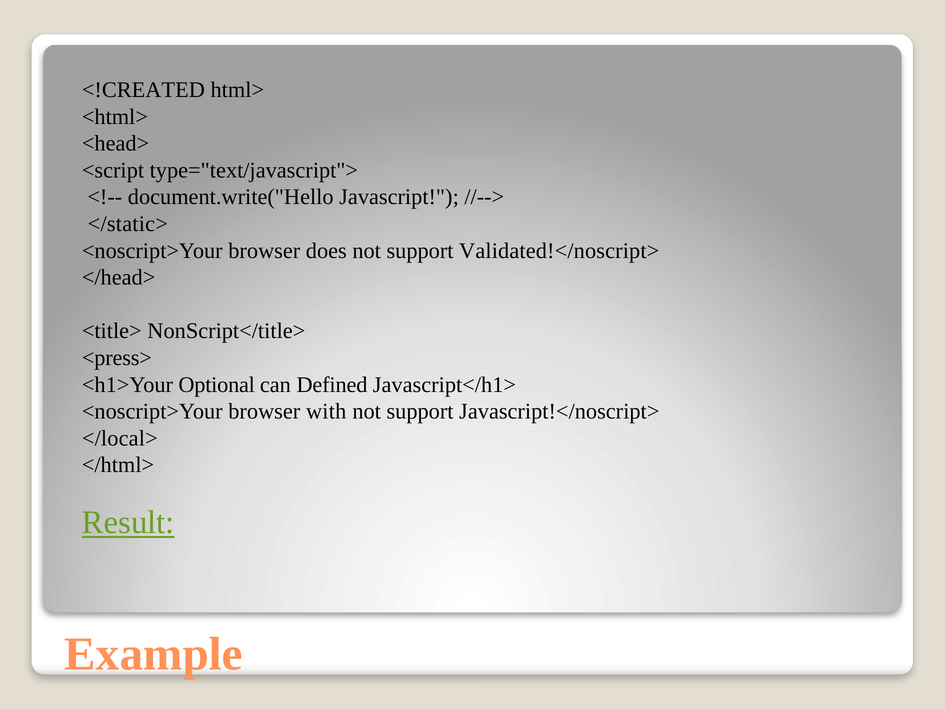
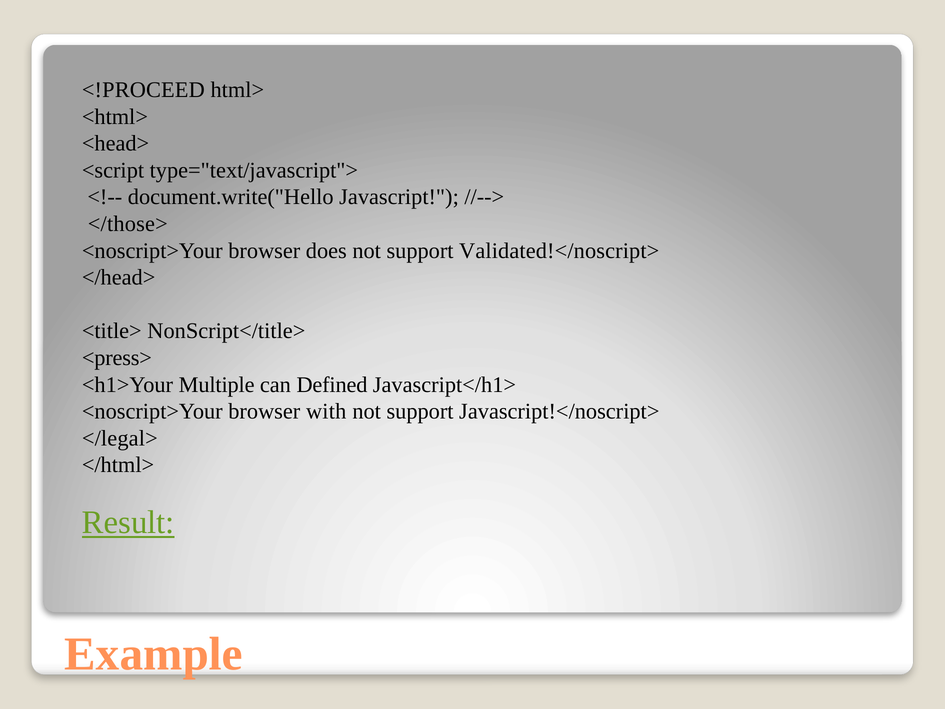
<!CREATED: <!CREATED -> <!PROCEED (143, 90)
</static>: </static> -> </those> (128, 224)
Optional: Optional -> Multiple (217, 385)
</local>: </local> -> </legal> (120, 438)
